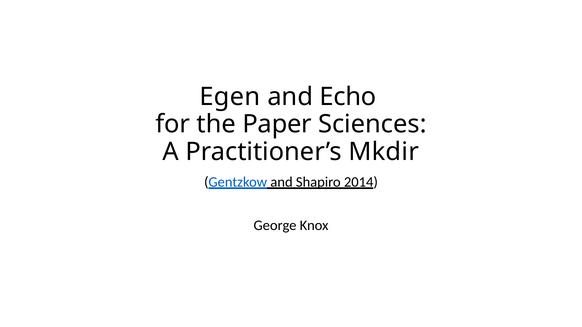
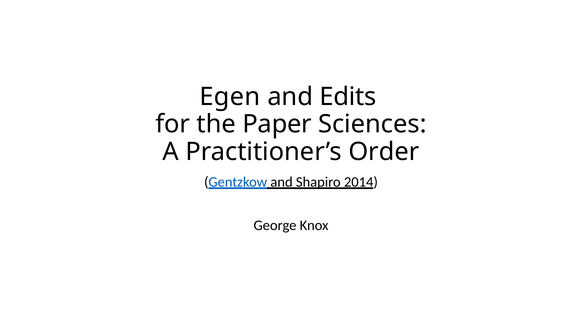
Echo: Echo -> Edits (348, 97)
Mkdir: Mkdir -> Order (384, 152)
